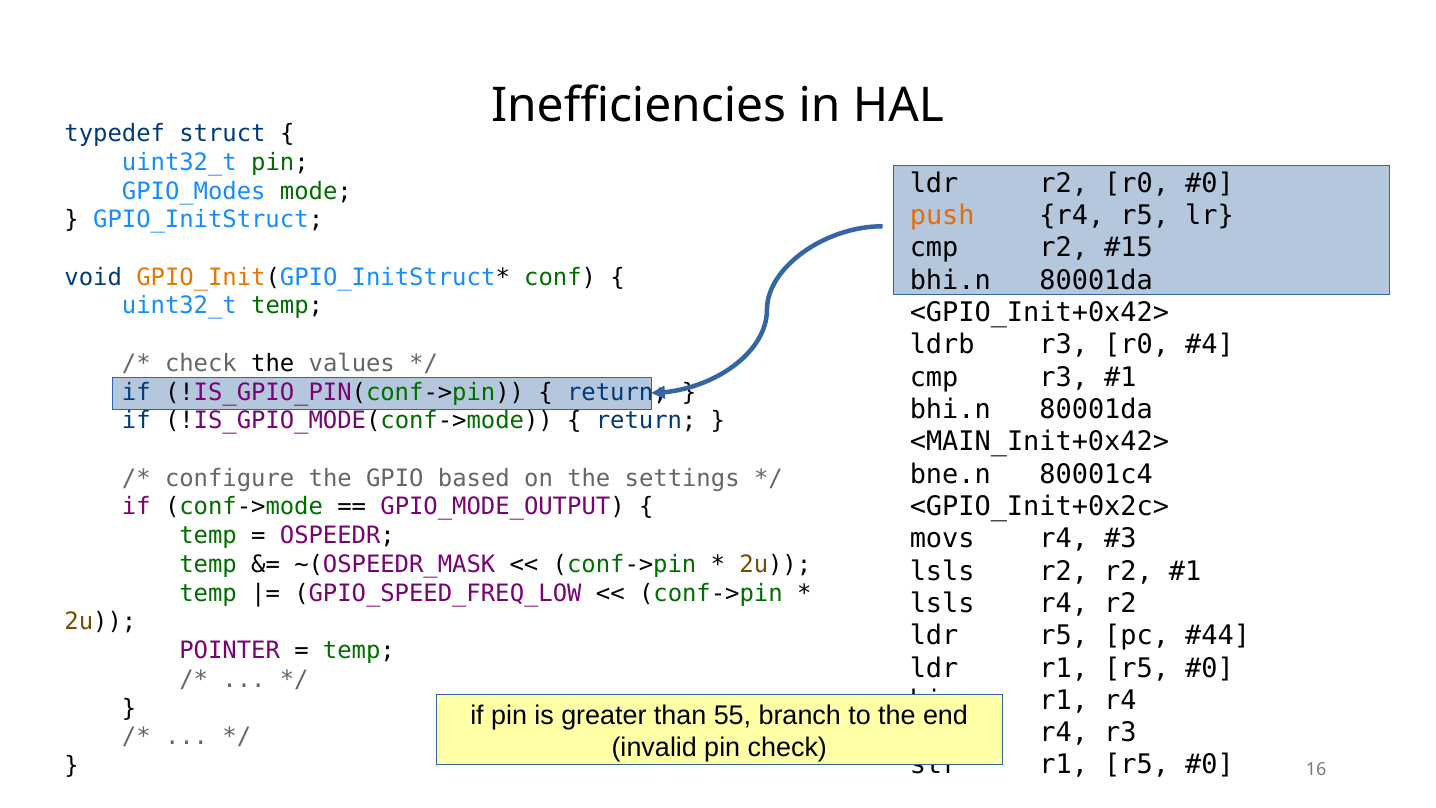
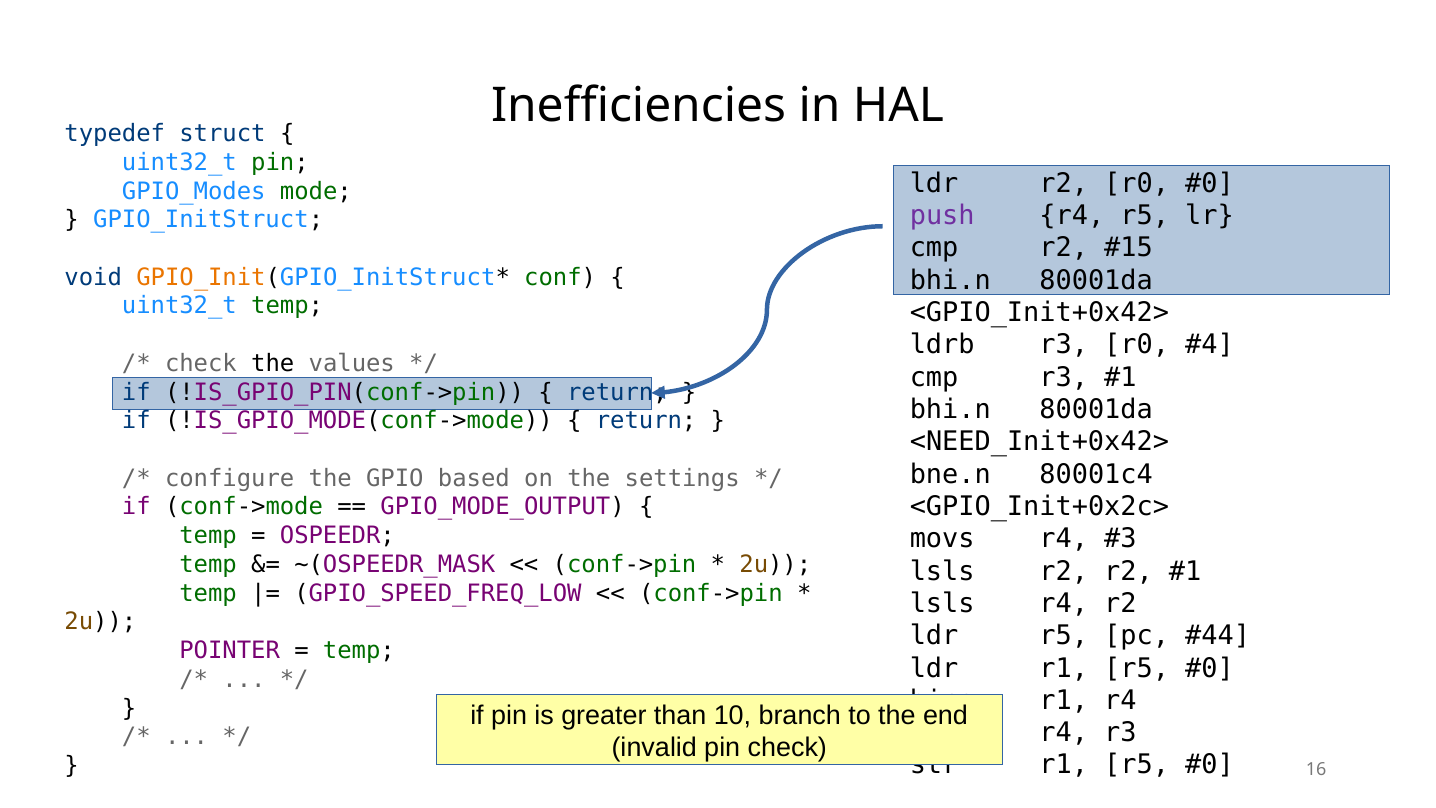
push colour: orange -> purple (942, 216)
<MAIN_Init+0x42>: <MAIN_Init+0x42> -> <NEED_Init+0x42> (1039, 442)
55: 55 -> 10 (732, 715)
